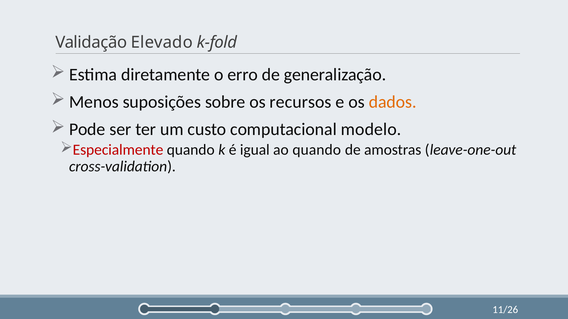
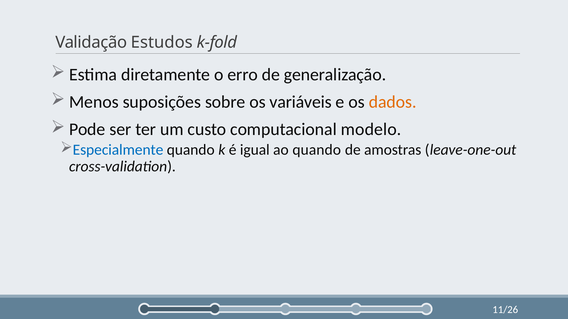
Elevado: Elevado -> Estudos (162, 42)
recursos: recursos -> variáveis (301, 102)
Especialmente colour: red -> blue (118, 150)
